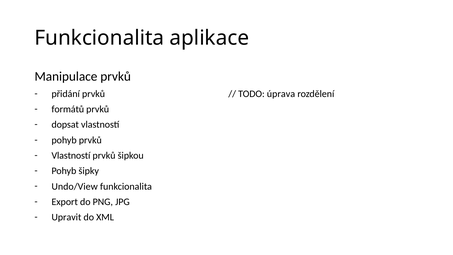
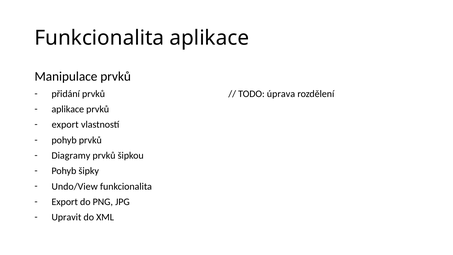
formátů: formátů -> aplikace (68, 109)
dopsat: dopsat -> export (65, 125)
Vlastností: Vlastností -> Diagramy (71, 155)
